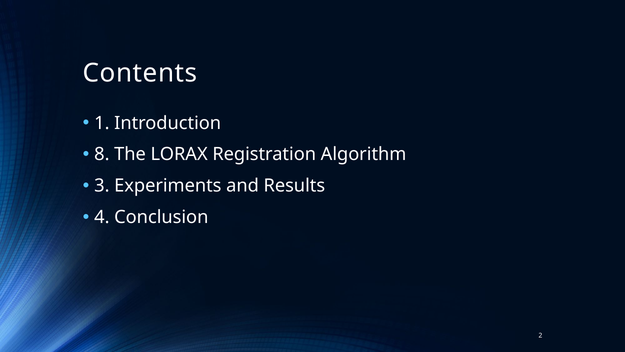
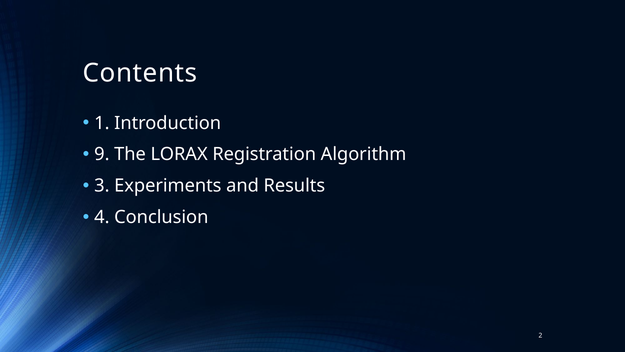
8: 8 -> 9 (102, 154)
